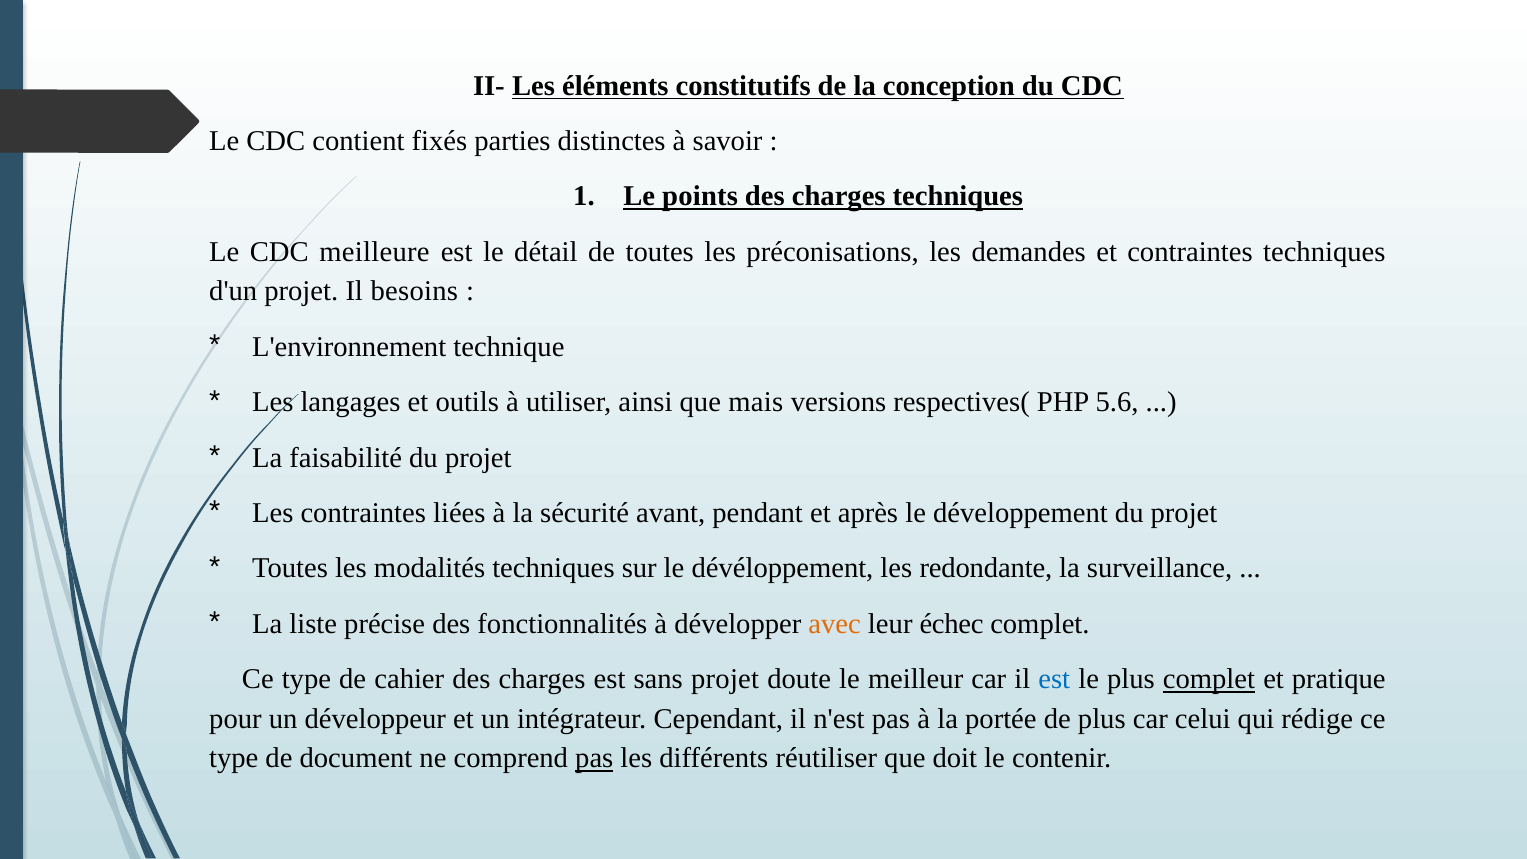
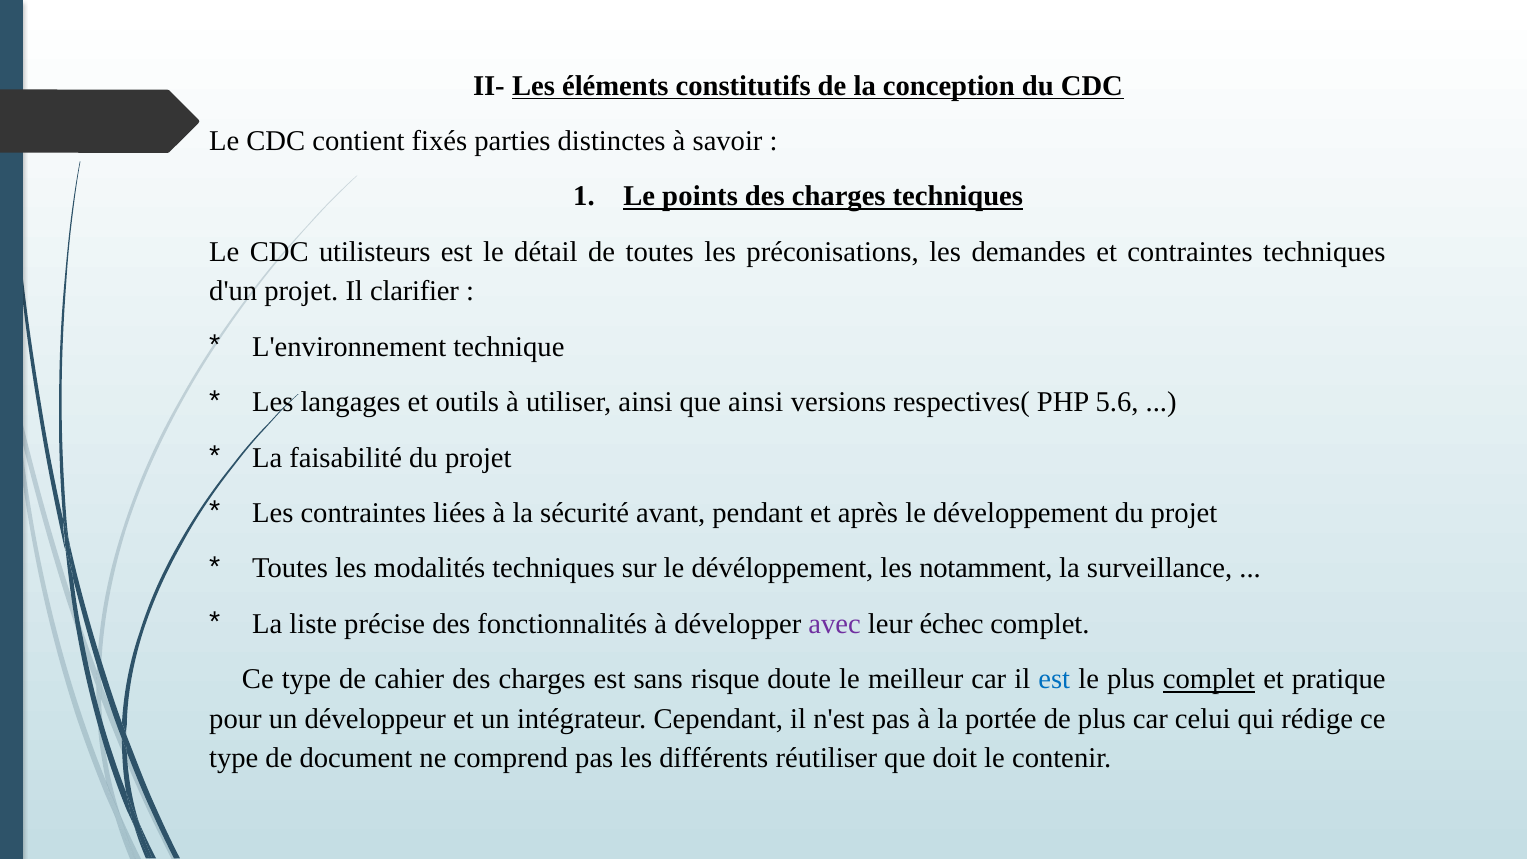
meilleure: meilleure -> utilisteurs (375, 252)
besoins: besoins -> clarifier (415, 291)
que mais: mais -> ainsi (756, 402)
redondante: redondante -> notamment (986, 568)
avec colour: orange -> purple (835, 624)
sans projet: projet -> risque (725, 679)
pas underline: present -> none (594, 758)
